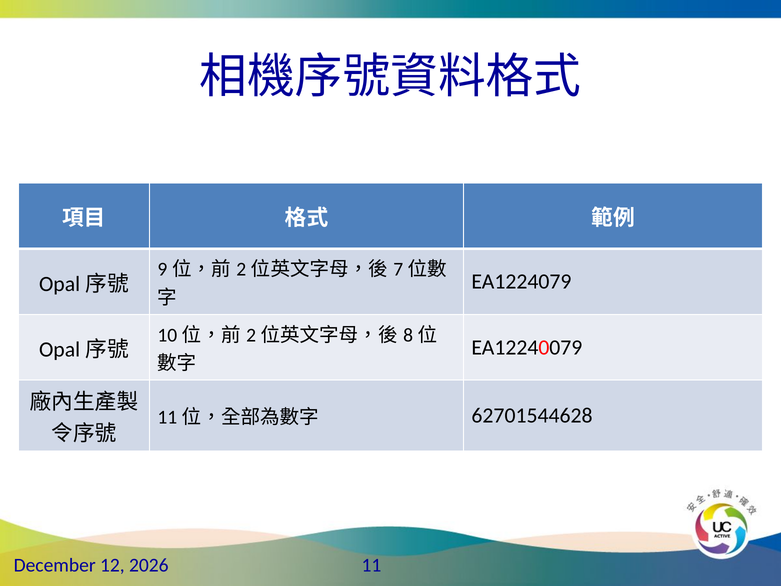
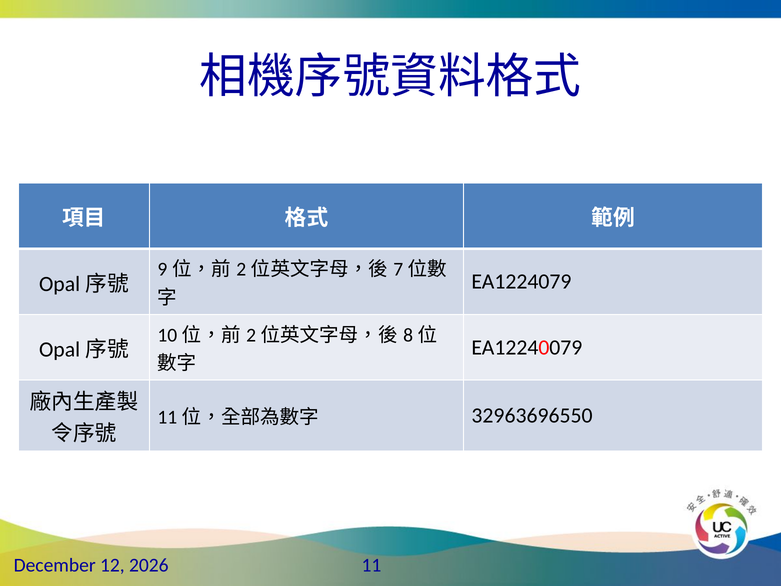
62701544628: 62701544628 -> 32963696550 (532, 415)
